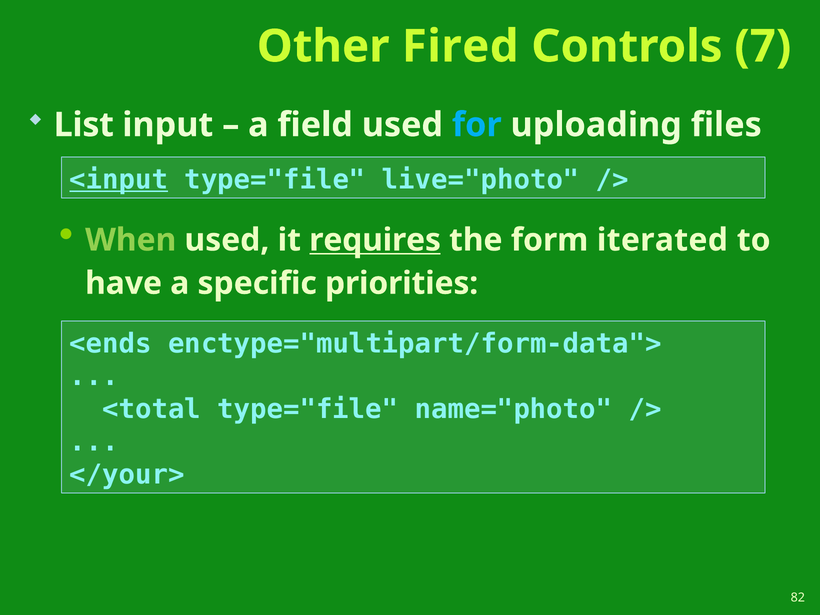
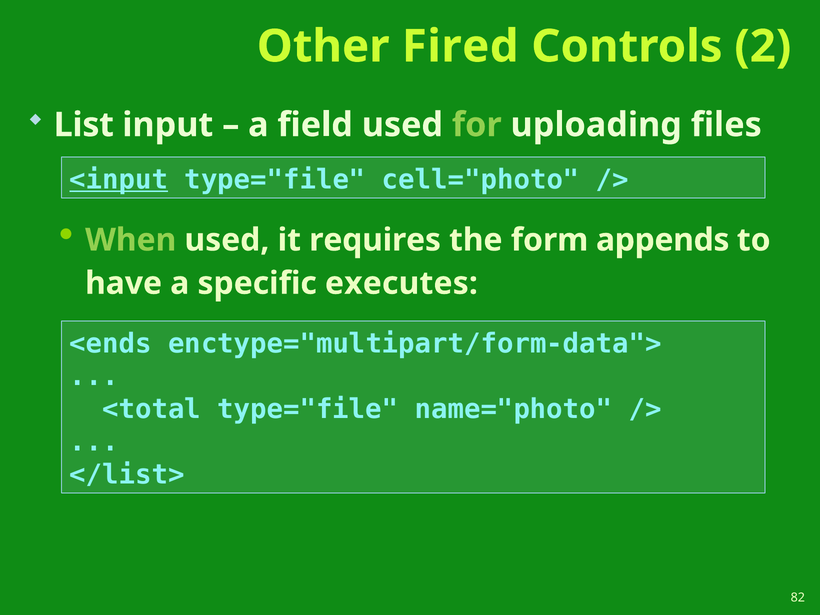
7: 7 -> 2 (763, 46)
for colour: light blue -> light green (477, 125)
live="photo: live="photo -> cell="photo (481, 179)
requires underline: present -> none (375, 240)
iterated: iterated -> appends (663, 240)
priorities: priorities -> executes (401, 283)
</your>: </your> -> </list> (127, 475)
